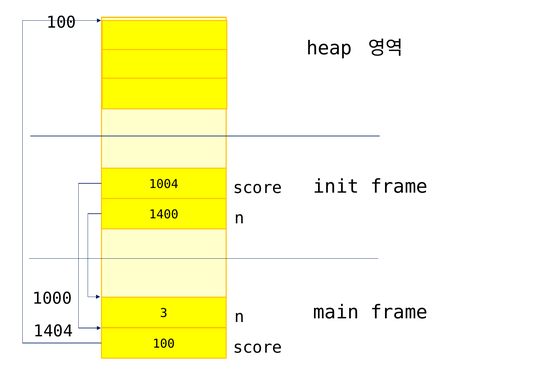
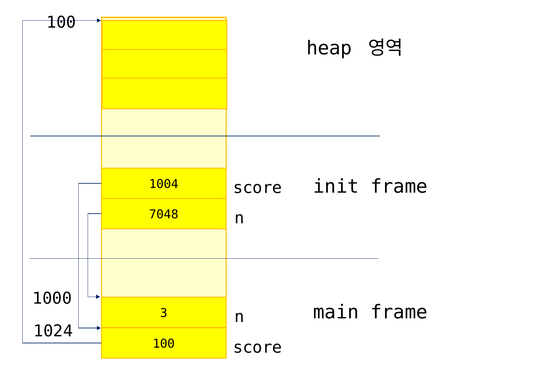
1400: 1400 -> 7048 (164, 215)
1404: 1404 -> 1024 (53, 331)
